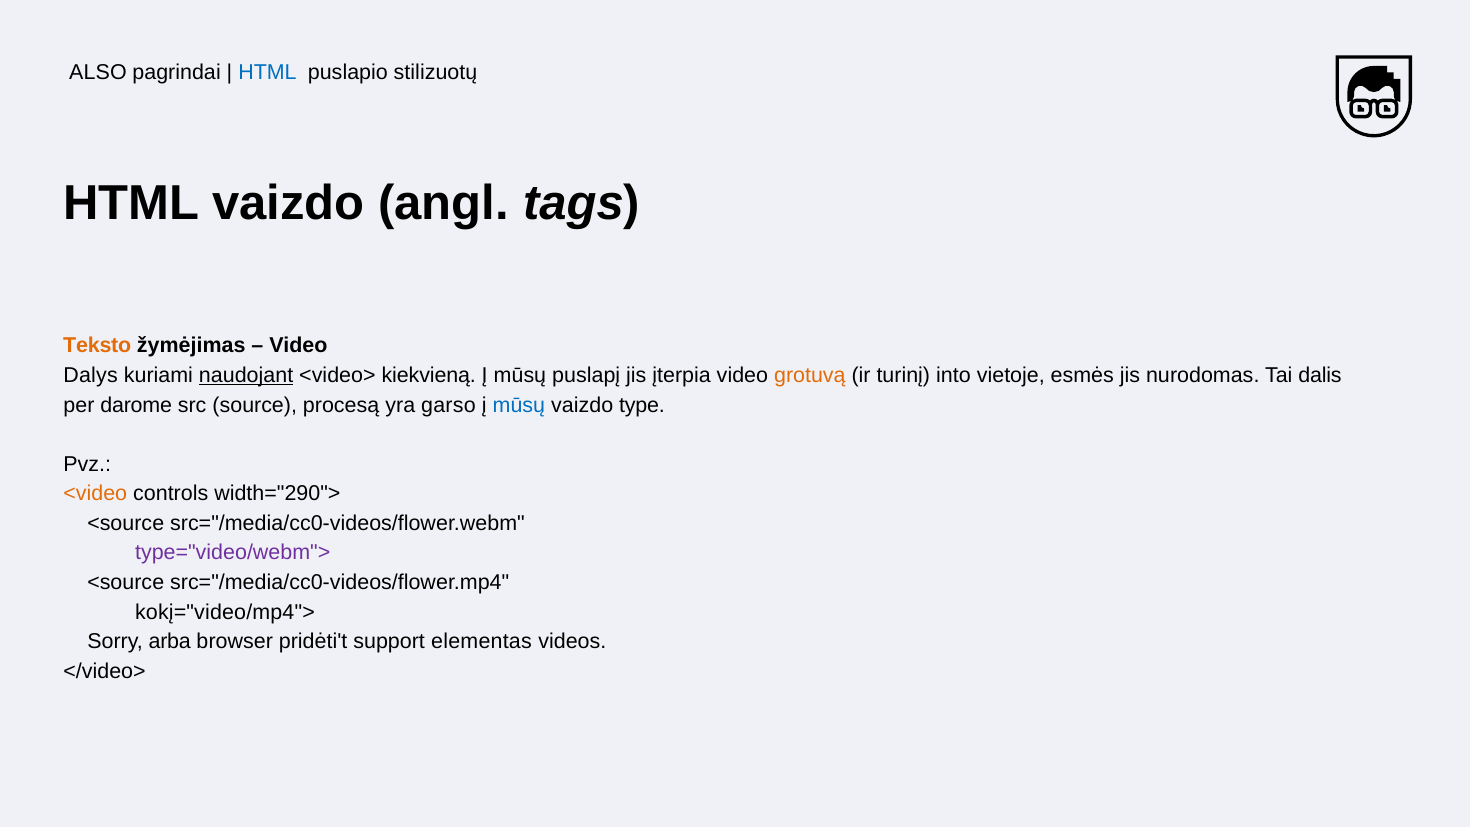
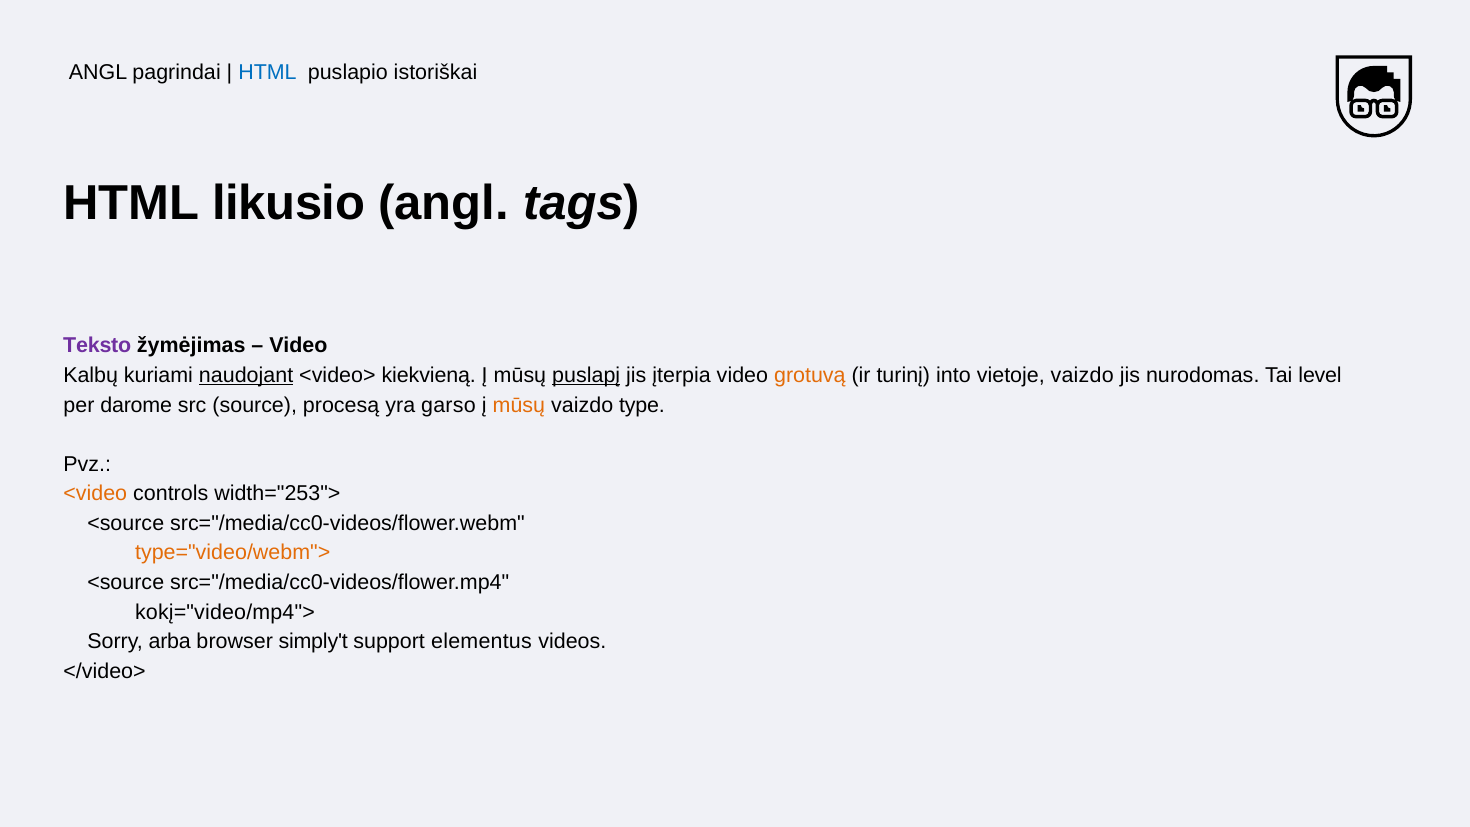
ALSO: ALSO -> ANGL (98, 73)
stilizuotų: stilizuotų -> istoriškai (436, 73)
HTML vaizdo: vaizdo -> likusio (289, 204)
Teksto colour: orange -> purple (97, 346)
Dalys: Dalys -> Kalbų (91, 375)
puslapį underline: none -> present (586, 375)
vietoje esmės: esmės -> vaizdo (1082, 375)
dalis: dalis -> level (1320, 375)
mūsų colour: blue -> orange (519, 405)
width="290">: width="290"> -> width="253"> (277, 494)
type="video/webm"> colour: purple -> orange (233, 553)
pridėti't: pridėti't -> simply't (313, 641)
elementas: elementas -> elementus (482, 641)
